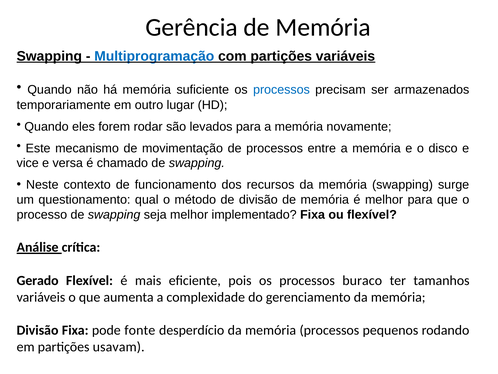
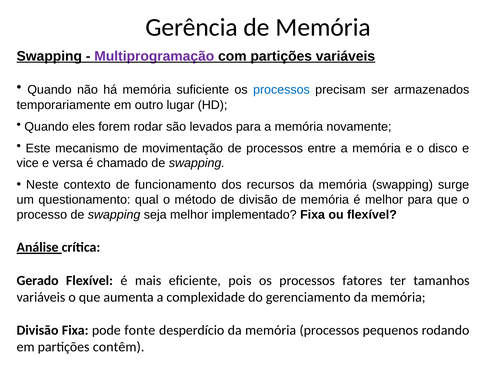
Multiprogramação colour: blue -> purple (154, 56)
buraco: buraco -> fatores (362, 280)
usavam: usavam -> contêm (119, 347)
